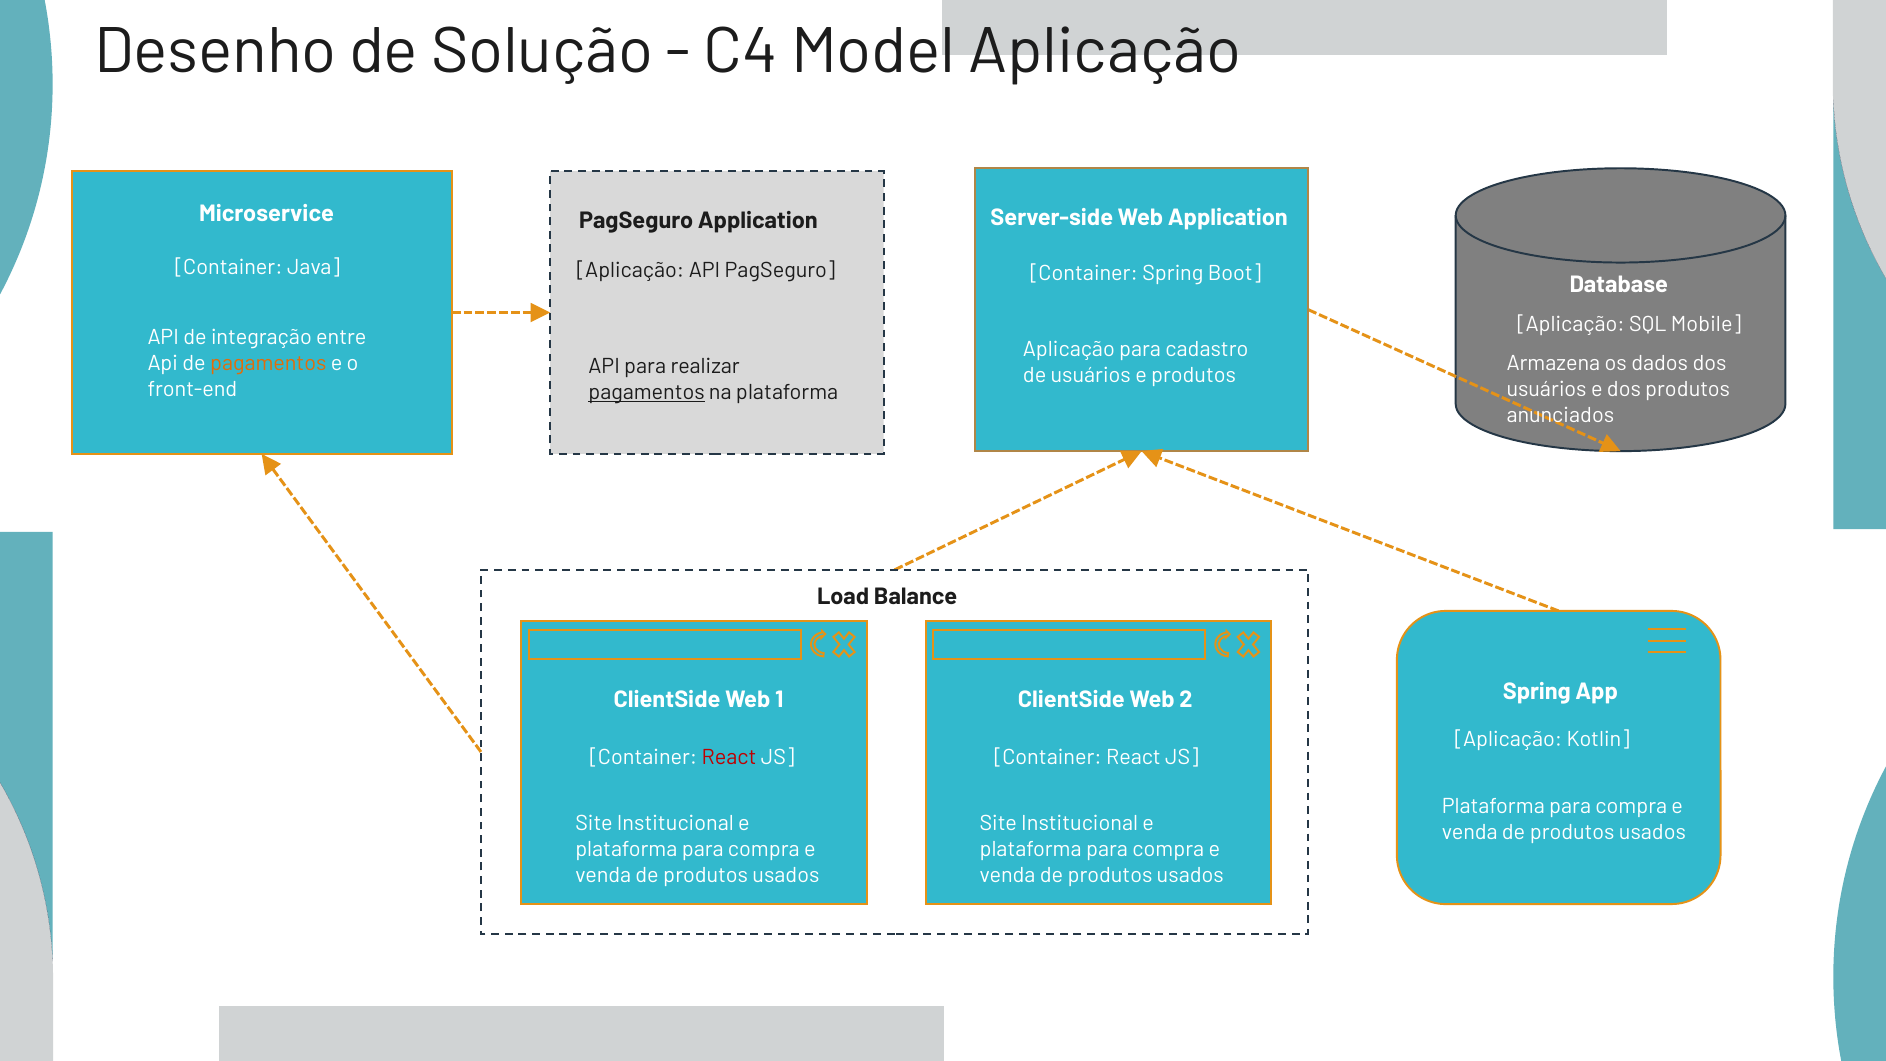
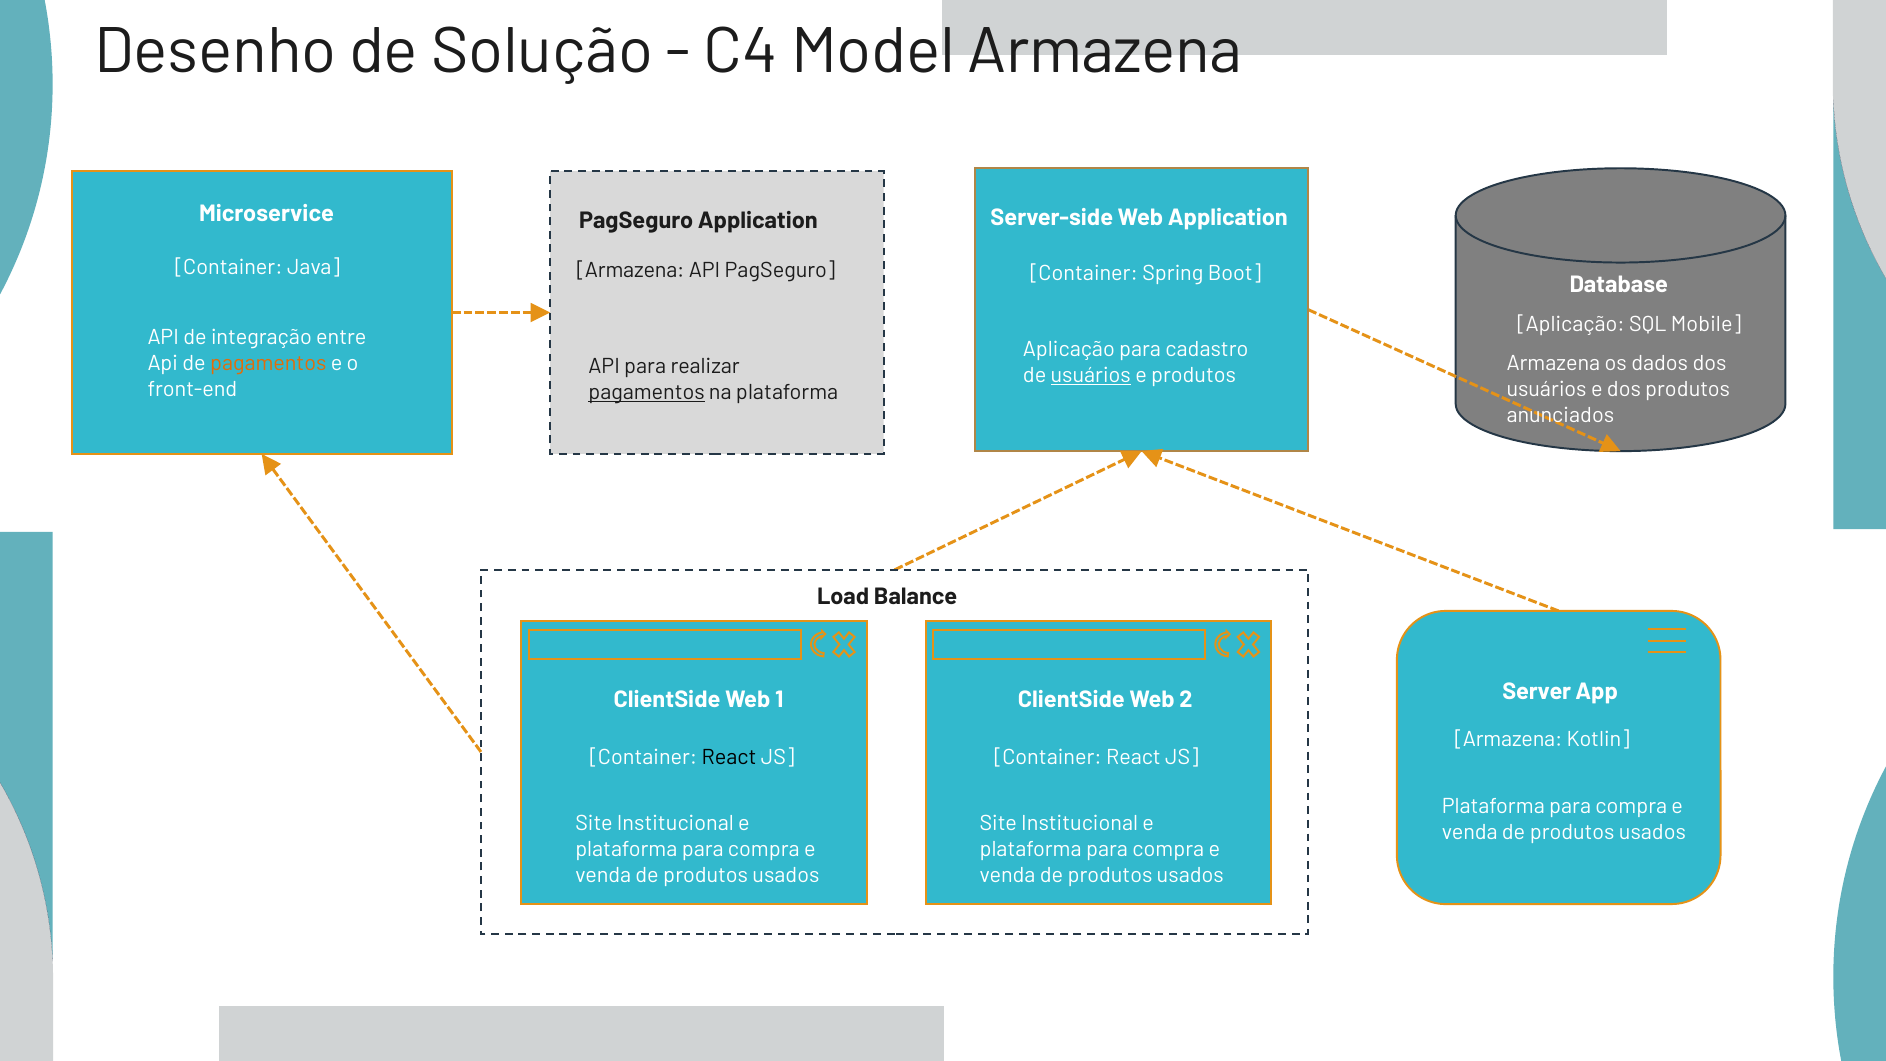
Model Aplicação: Aplicação -> Armazena (1105, 52)
Aplicação: Aplicação -> Armazena (631, 270)
usuários underline: none -> present (1091, 375)
Spring: Spring -> Server (1537, 692)
Aplicação: Aplicação -> Armazena (1509, 739)
React colour: red -> black (729, 758)
